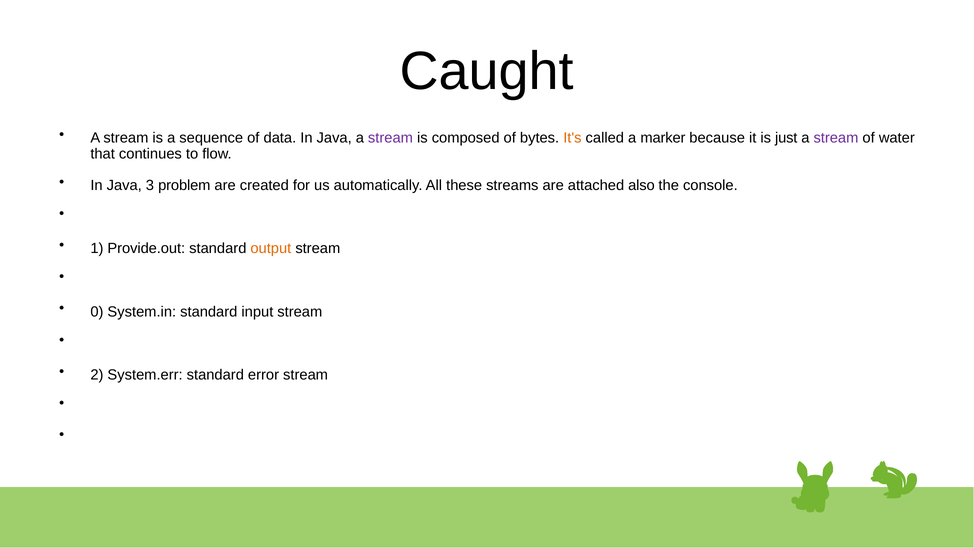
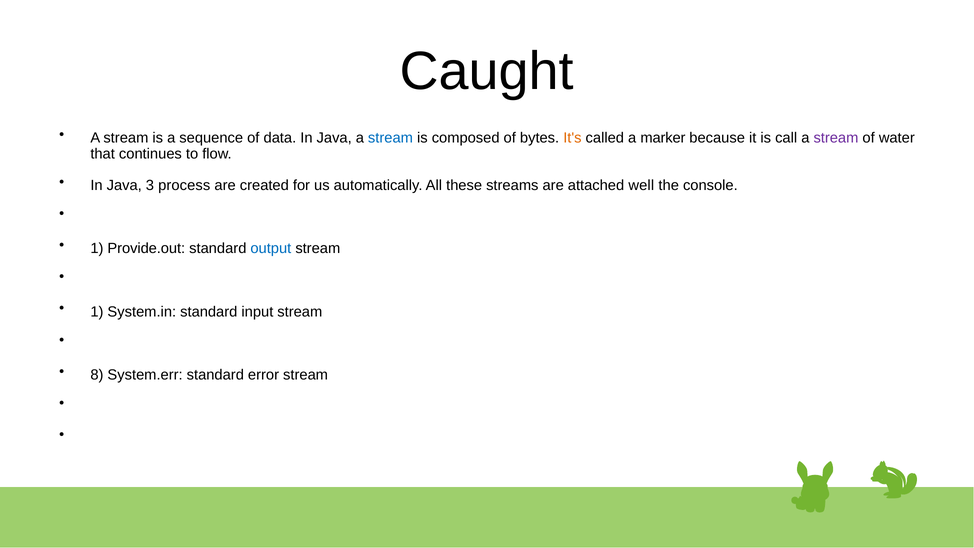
stream colour: purple -> blue (390, 138)
just: just -> call (786, 138)
problem: problem -> process (184, 185)
also: also -> well (641, 185)
output colour: orange -> blue (271, 249)
0: 0 -> 1 (97, 312)
2: 2 -> 8 (97, 375)
